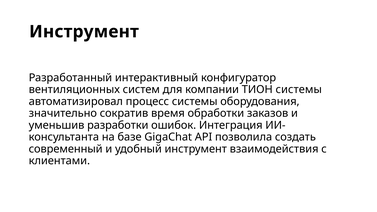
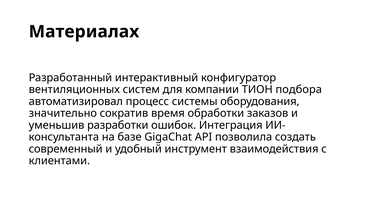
Инструмент: Инструмент -> Материалах (84, 32)
ТИОН системы: системы -> подбора (299, 90)
